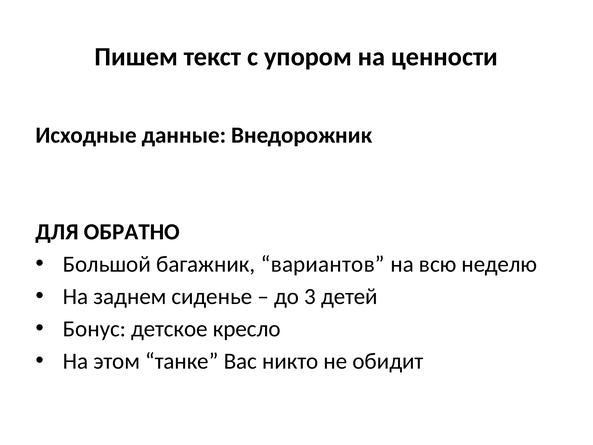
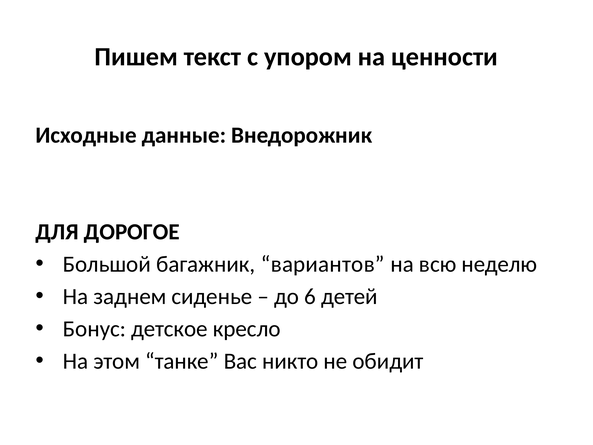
ОБРАТНО: ОБРАТНО -> ДОРОГОЕ (132, 232)
3: 3 -> 6 (310, 296)
